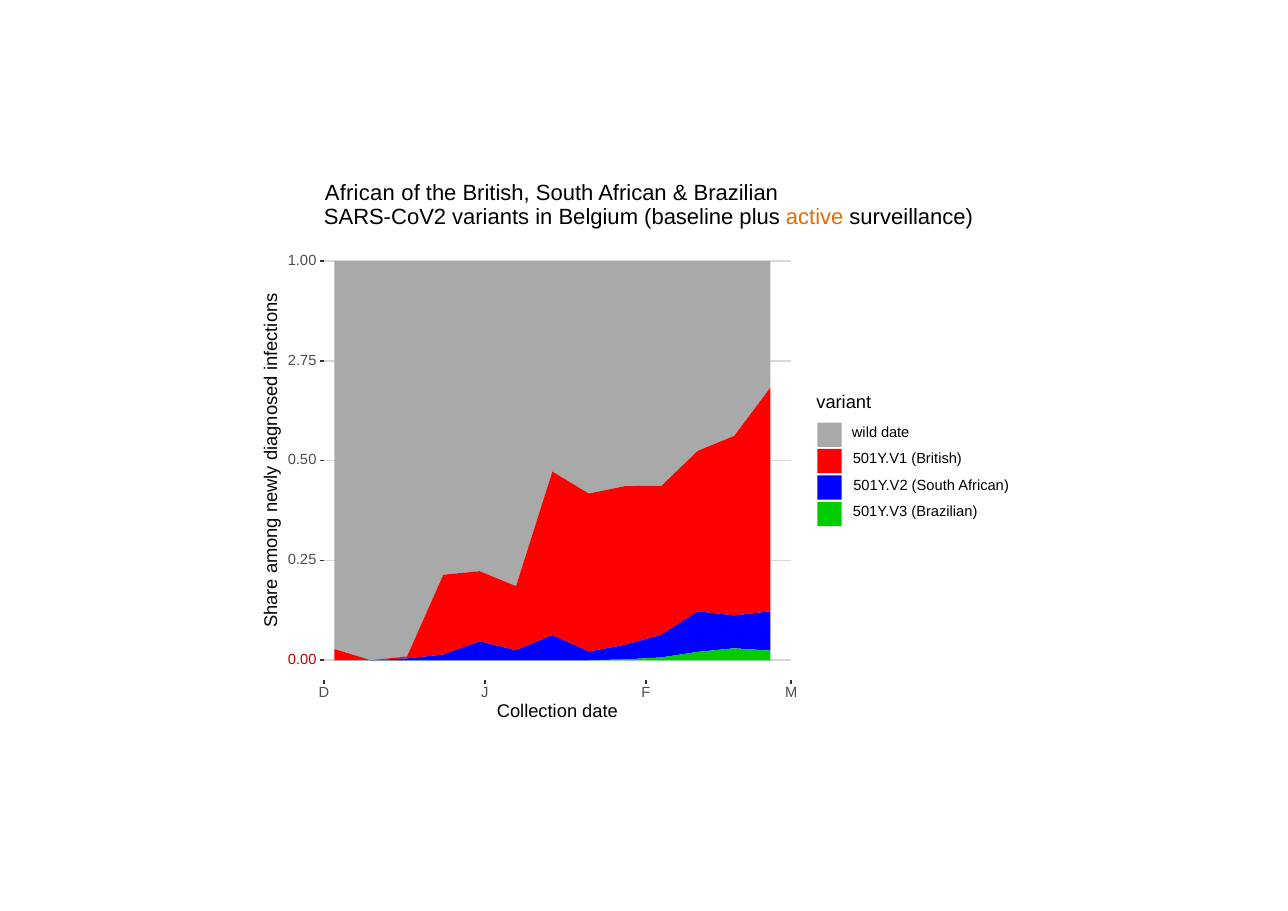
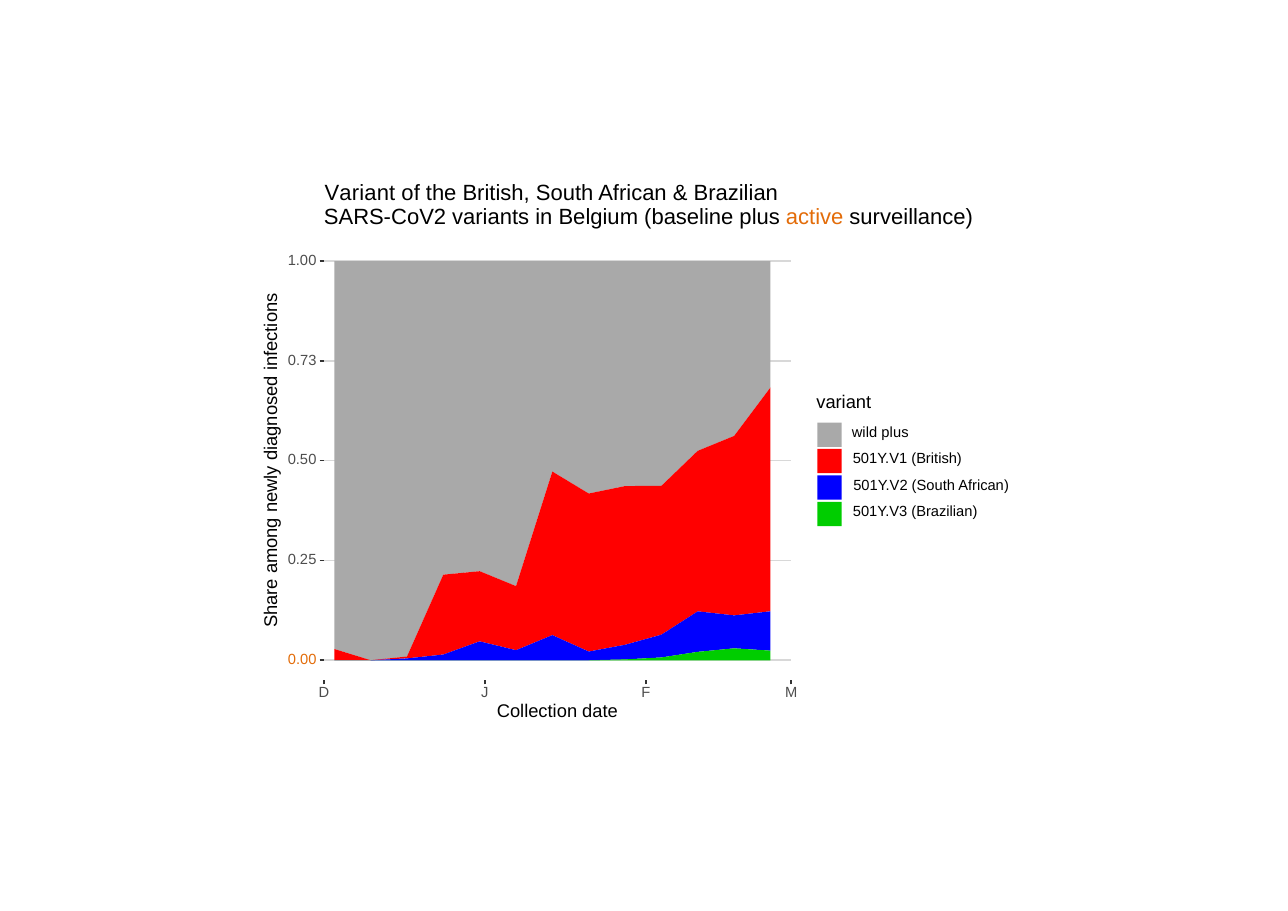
African: African -> Variant (360, 193)
2.75: 2.75 -> 0.73 (302, 360)
wild date: date -> plus (895, 432)
0.00 colour: red -> orange (302, 659)
